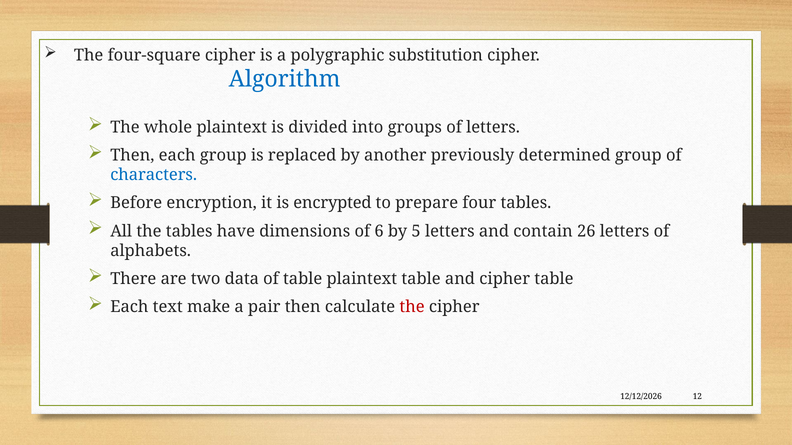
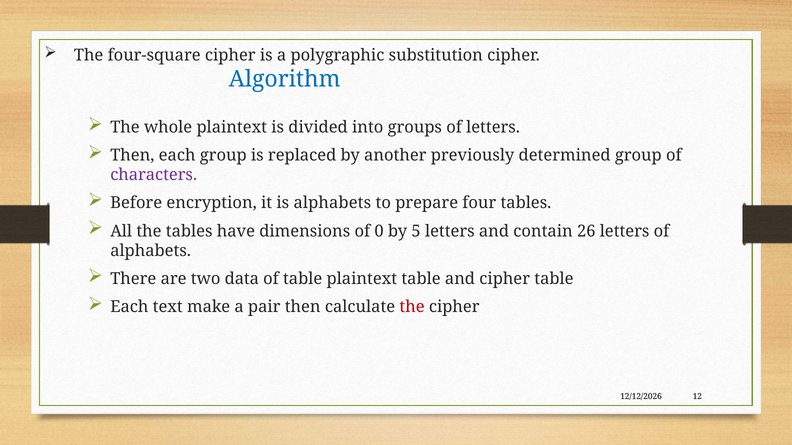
characters colour: blue -> purple (154, 175)
is encrypted: encrypted -> alphabets (332, 203)
6: 6 -> 0 (379, 231)
